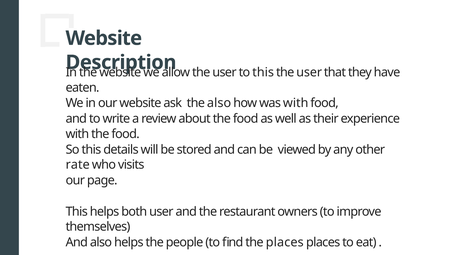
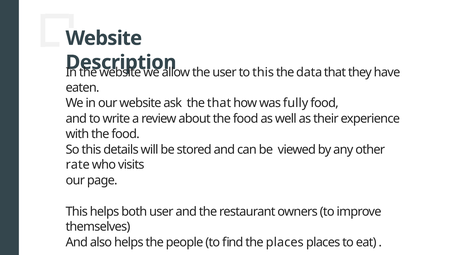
user: user -> data (309, 72)
the also: also -> that (219, 103)
was with: with -> fully (296, 103)
